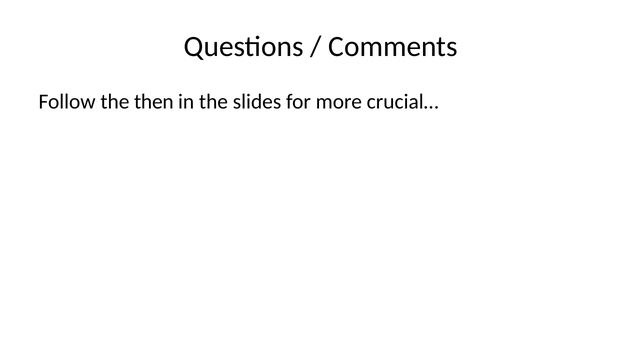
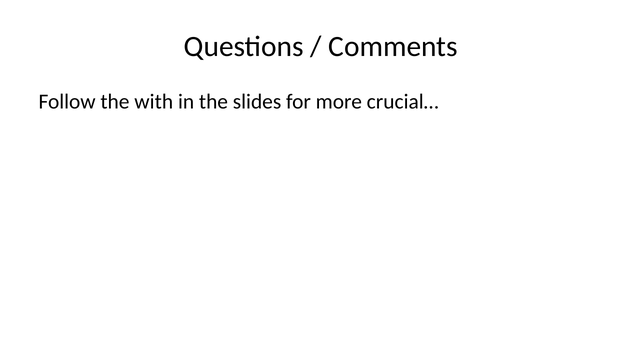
then: then -> with (154, 102)
